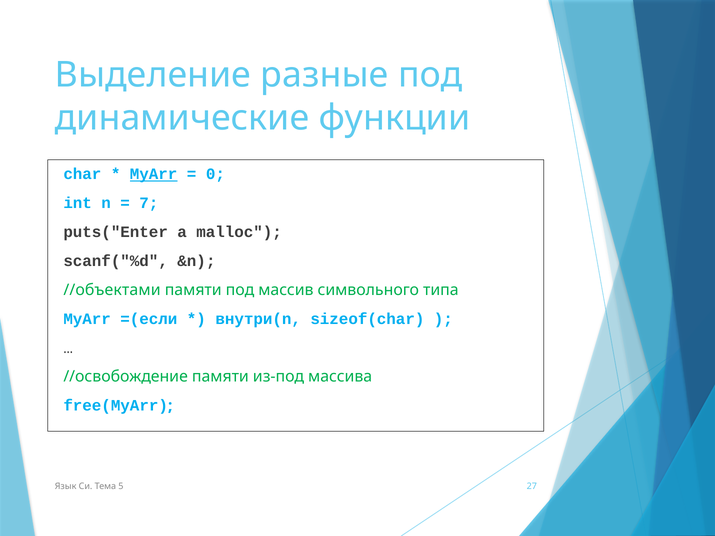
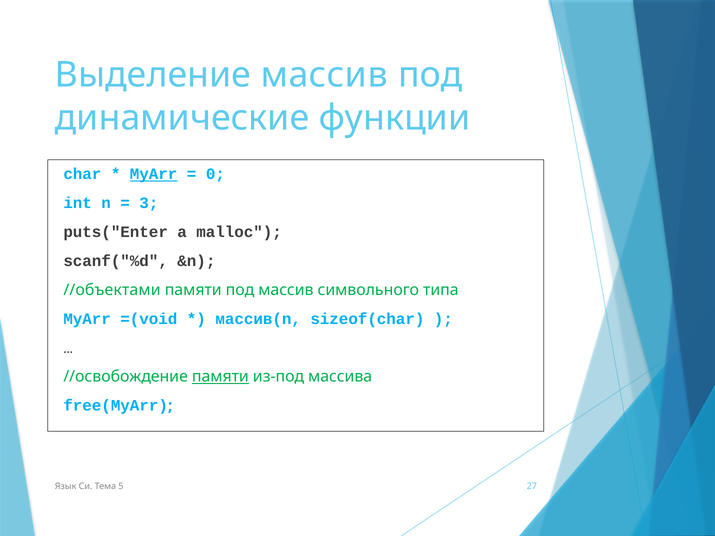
Выделение разные: разные -> массив (324, 75)
7: 7 -> 3 (149, 203)
=(если: =(если -> =(void (149, 319)
внутри(n: внутри(n -> массив(n (258, 319)
памяти underline: none -> present (220, 377)
